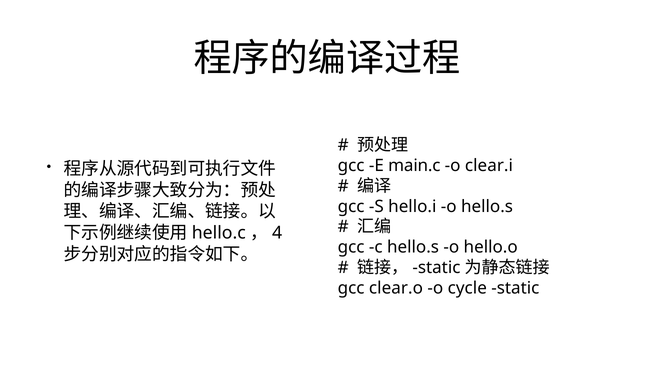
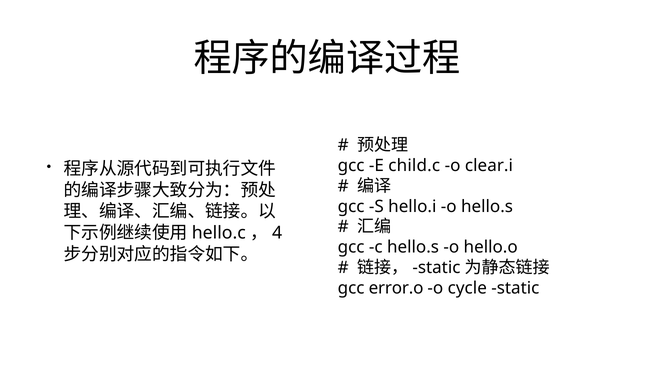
main.c: main.c -> child.c (414, 165)
clear.o: clear.o -> error.o (396, 288)
